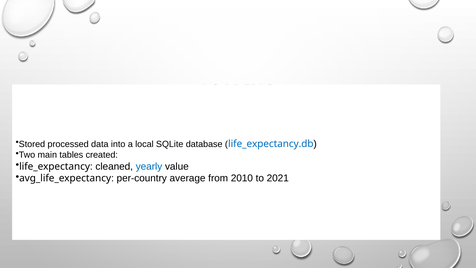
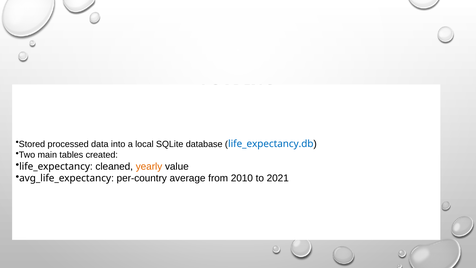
yearly colour: blue -> orange (149, 166)
